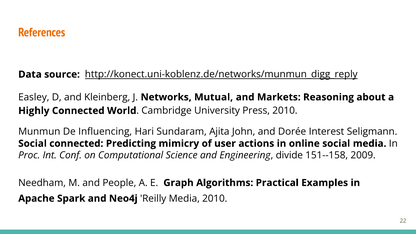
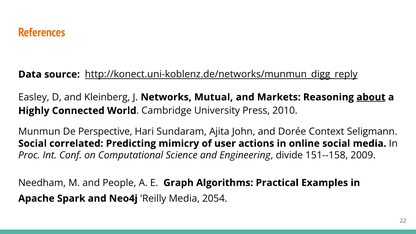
about underline: none -> present (371, 97)
Influencing: Influencing -> Perspective (105, 132)
Interest: Interest -> Context (327, 132)
Social connected: connected -> correlated (76, 144)
Media 2010: 2010 -> 2054 (215, 198)
